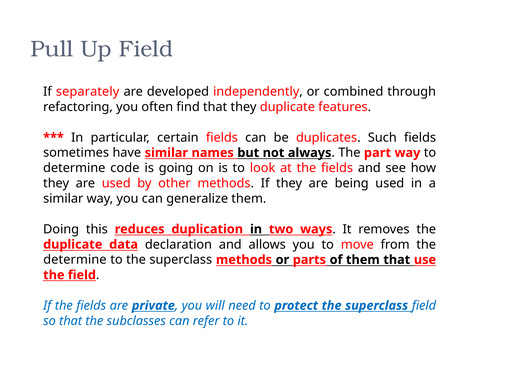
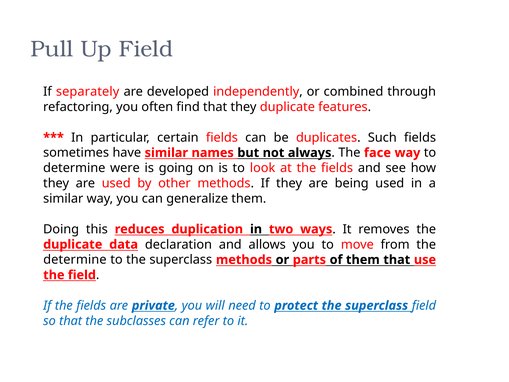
part: part -> face (377, 153)
code: code -> were (125, 168)
